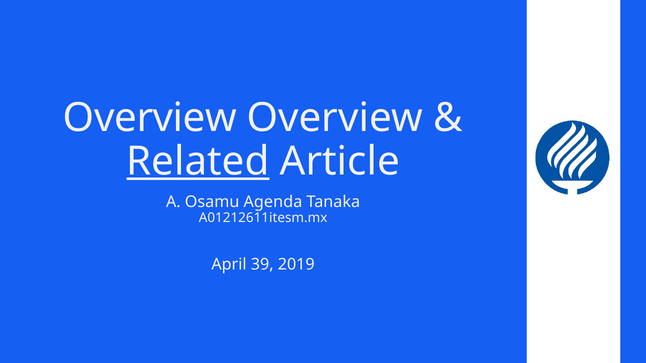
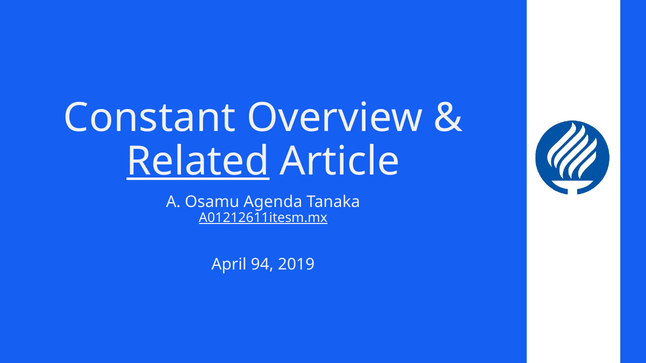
Overview: Overview -> Constant (150, 118)
A01212611itesm.mx underline: none -> present (263, 218)
39: 39 -> 94 (262, 265)
